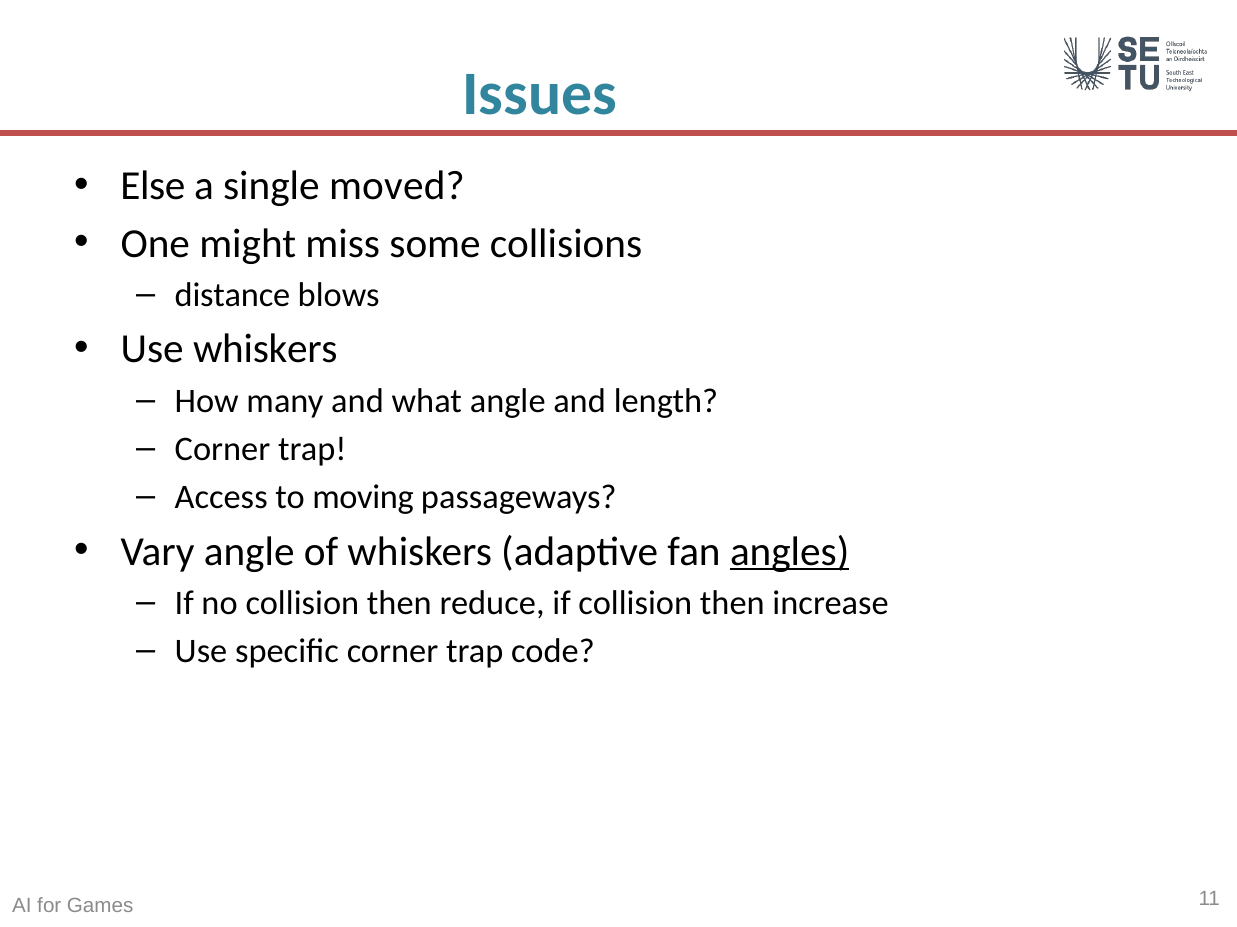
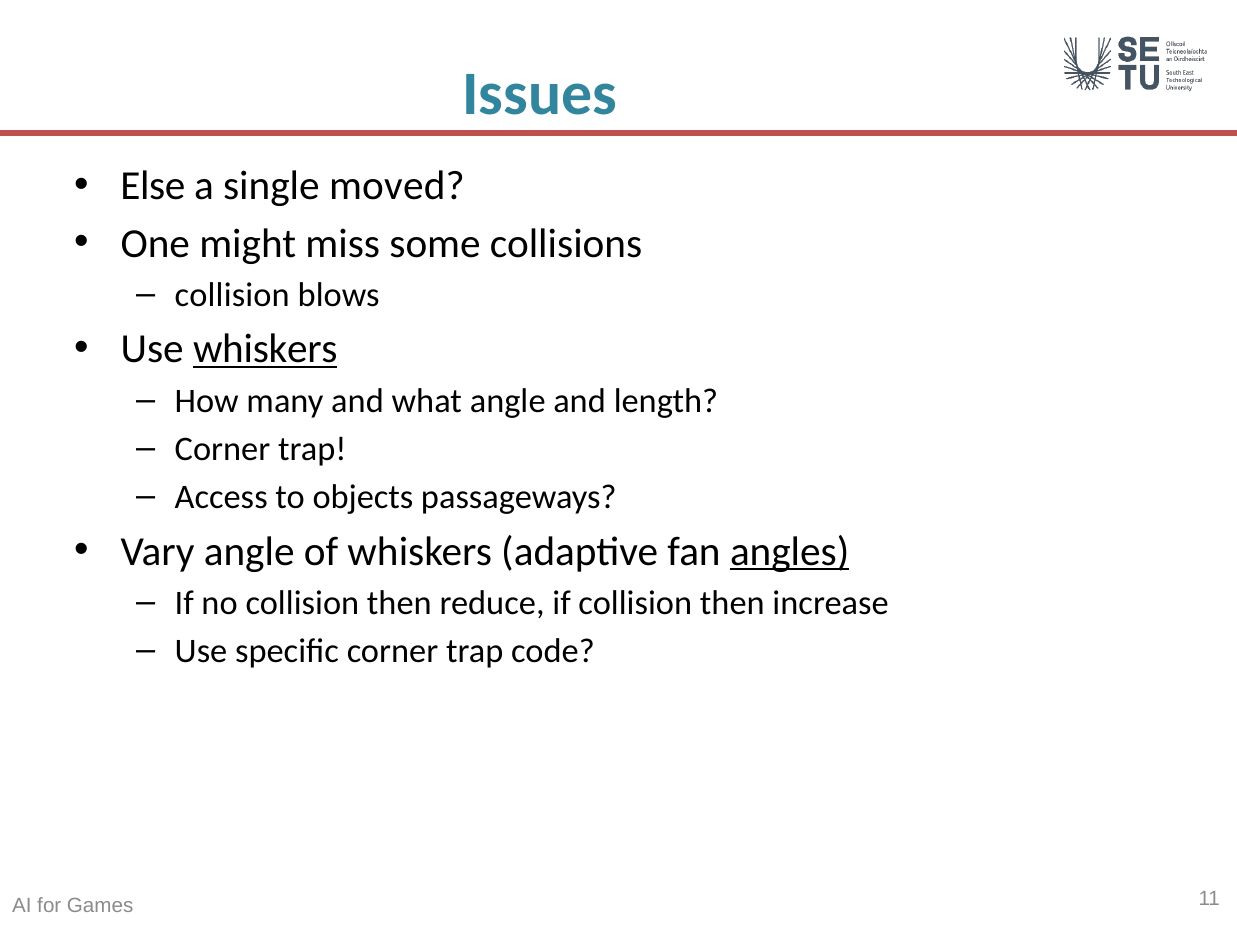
distance: distance -> collision (232, 296)
whiskers underline: none -> present (265, 350)
moving: moving -> objects (363, 498)
